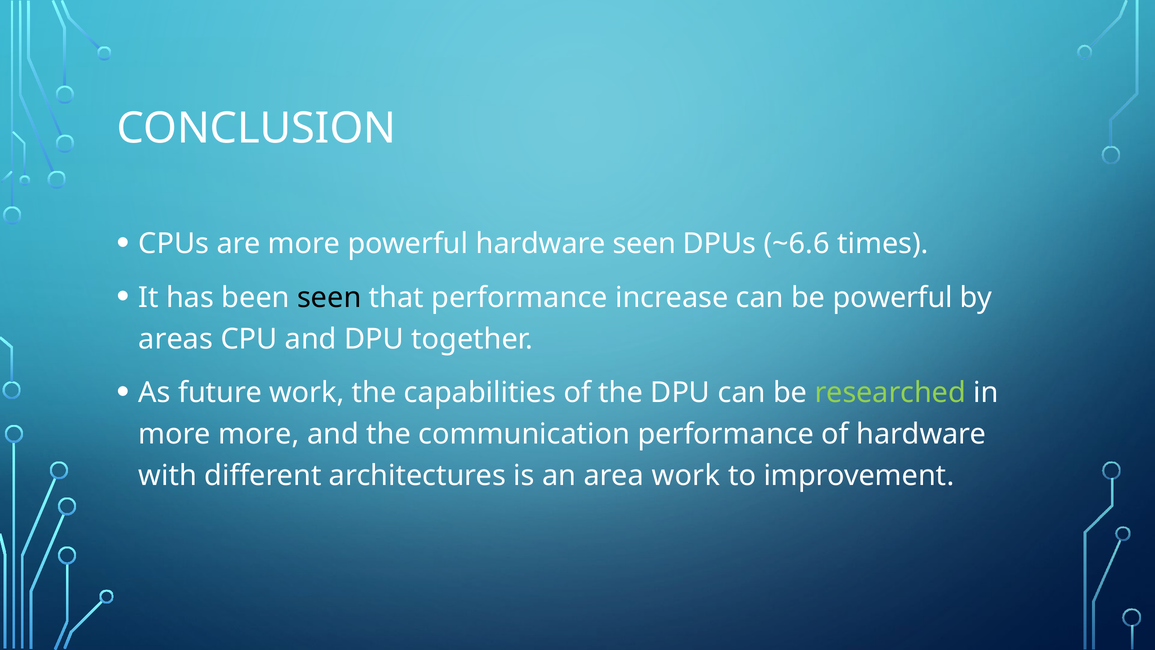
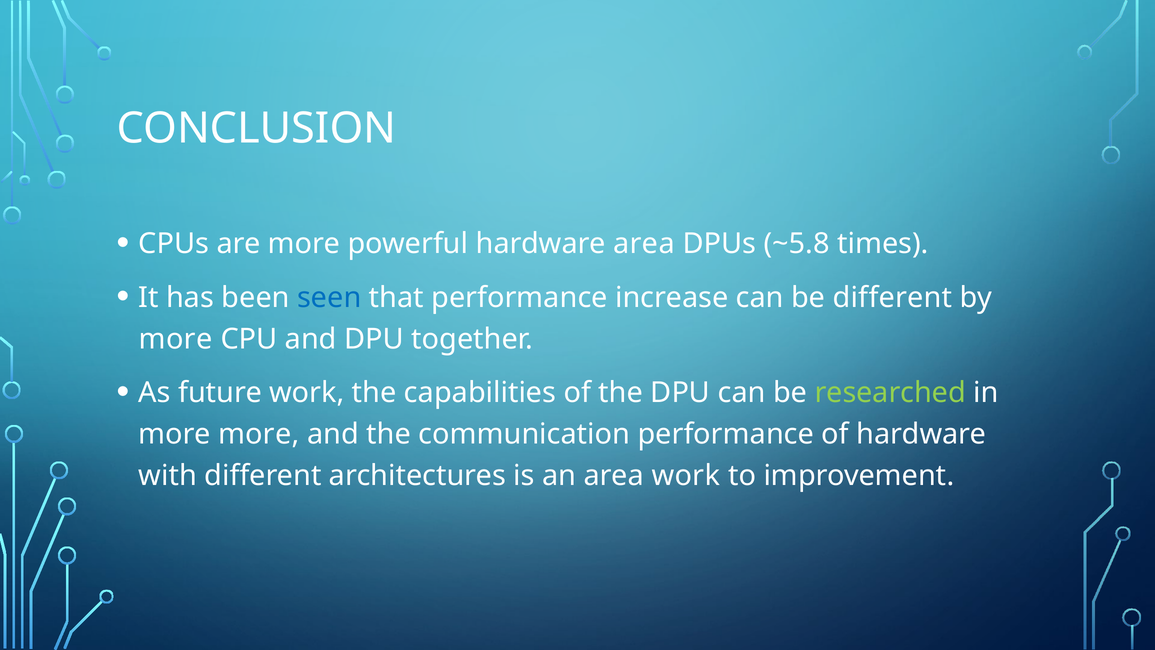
hardware seen: seen -> area (644, 244)
~6.6: ~6.6 -> ~5.8 (797, 244)
seen colour: black -> blue (329, 297)
be powerful: powerful -> different (893, 297)
areas: areas -> more (176, 339)
